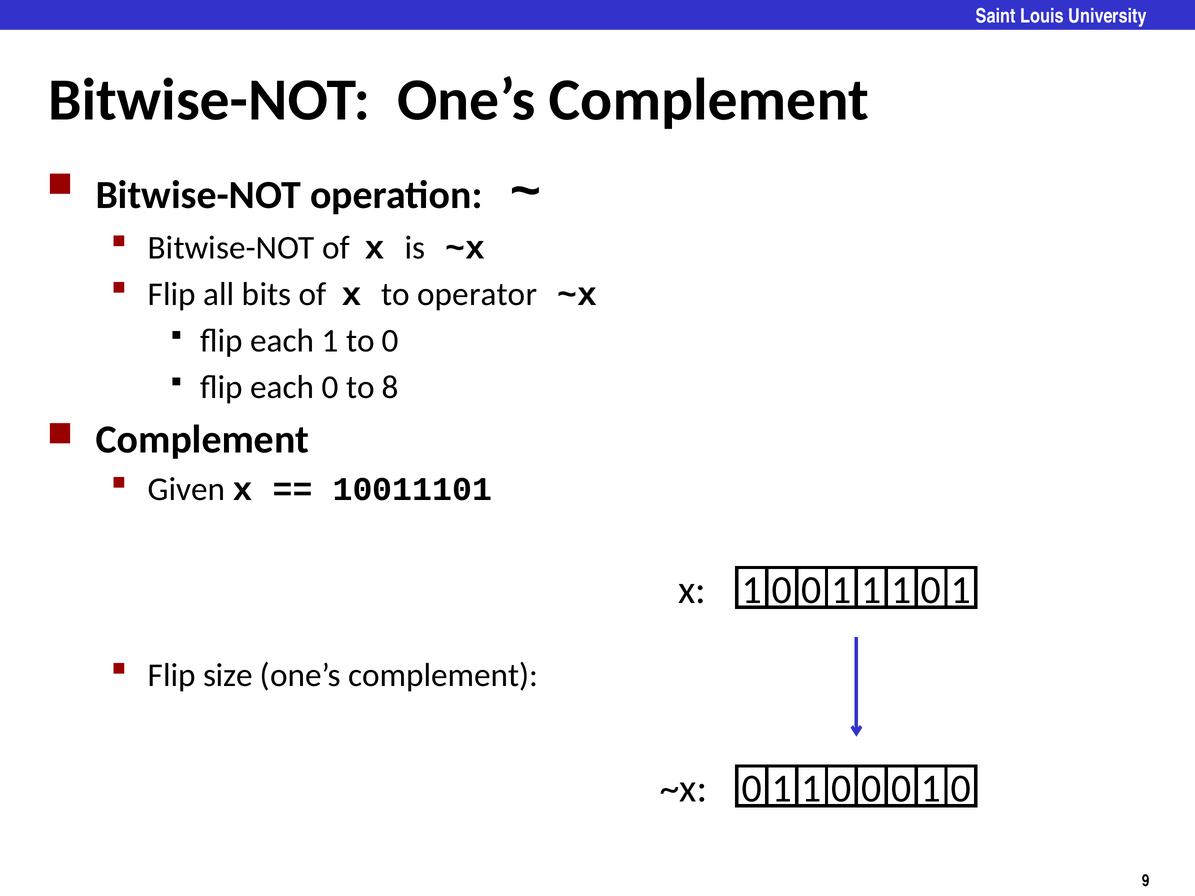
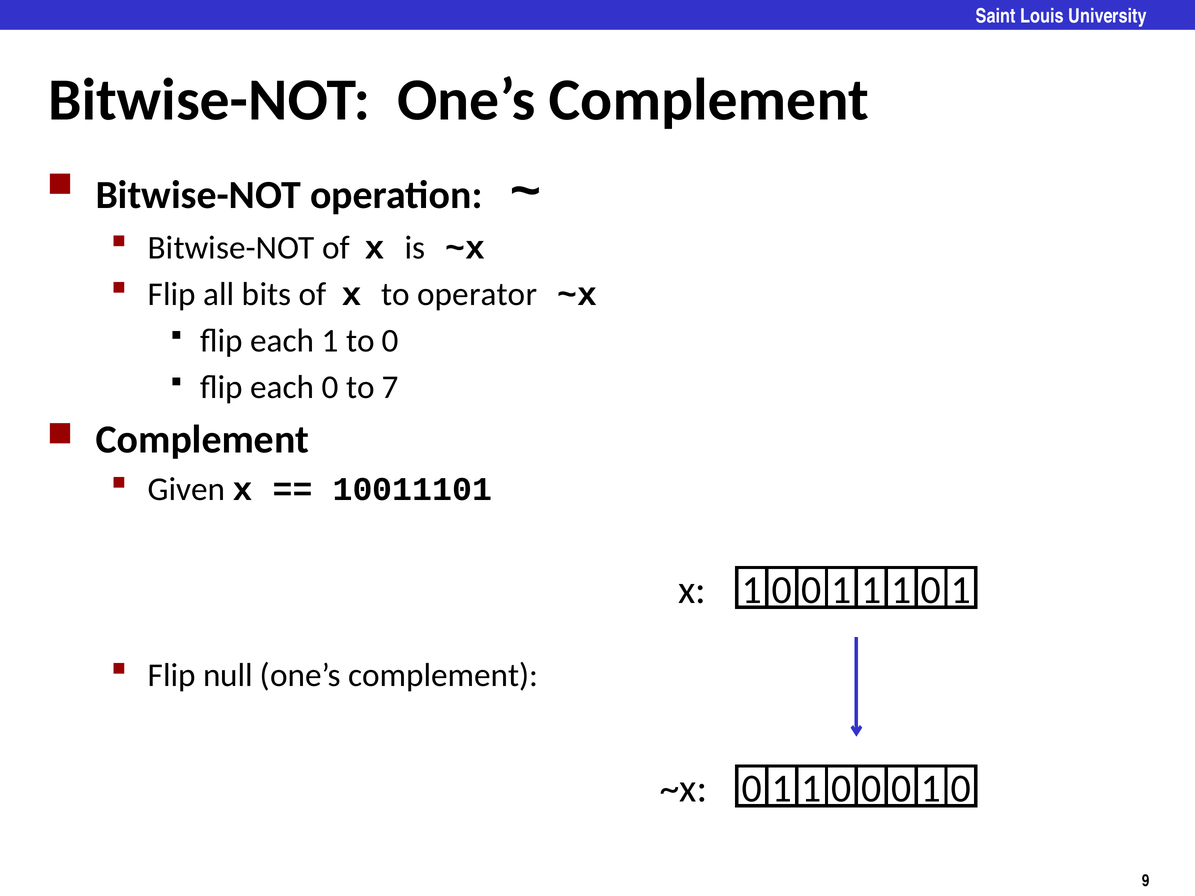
8: 8 -> 7 (390, 387)
size: size -> null (228, 675)
